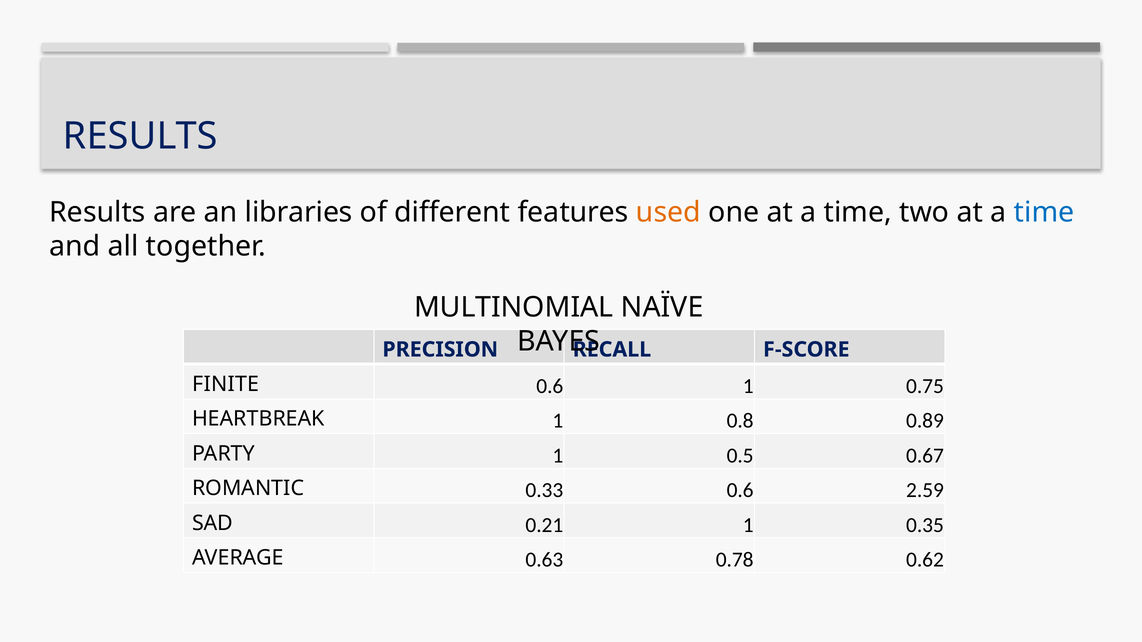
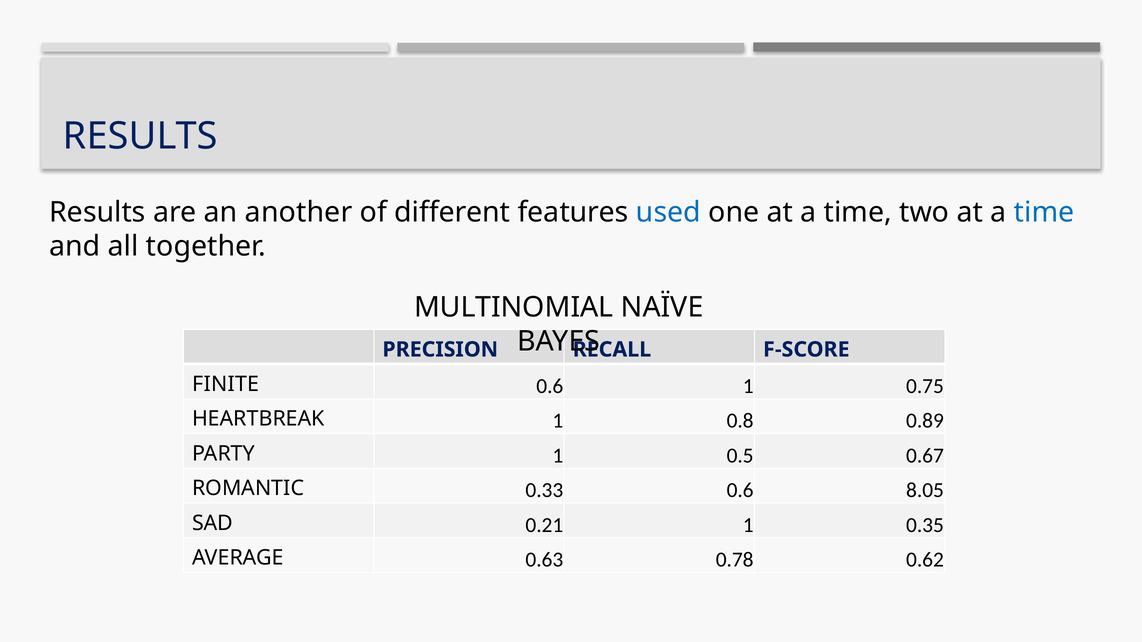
libraries: libraries -> another (299, 212)
used colour: orange -> blue (668, 212)
2.59: 2.59 -> 8.05 (925, 491)
